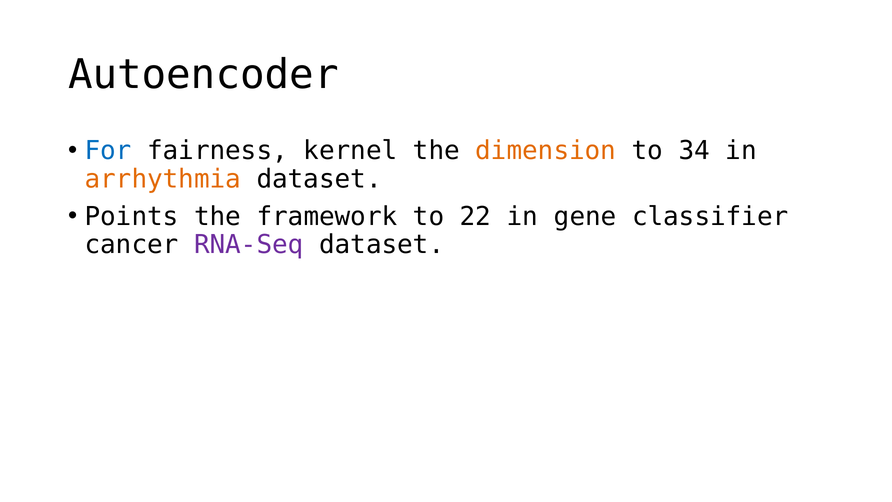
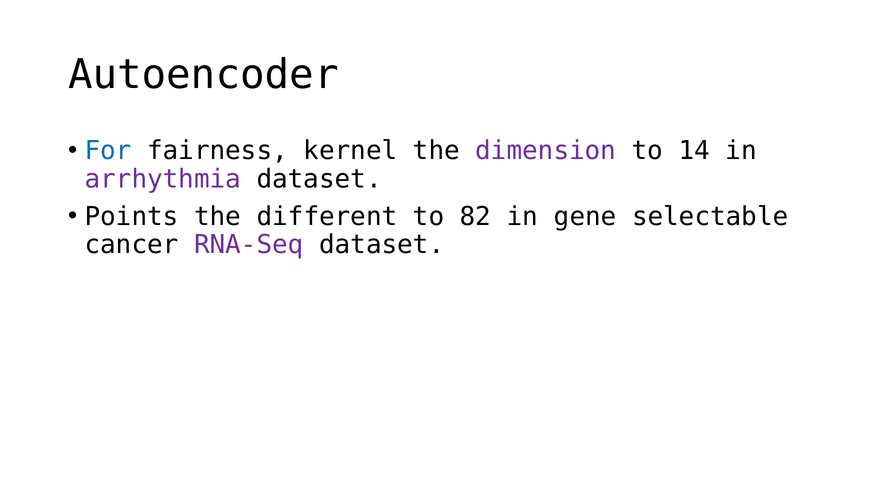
dimension colour: orange -> purple (546, 151)
34: 34 -> 14 (694, 151)
arrhythmia colour: orange -> purple (163, 179)
framework: framework -> different (327, 216)
22: 22 -> 82 (475, 216)
classifier: classifier -> selectable (710, 216)
